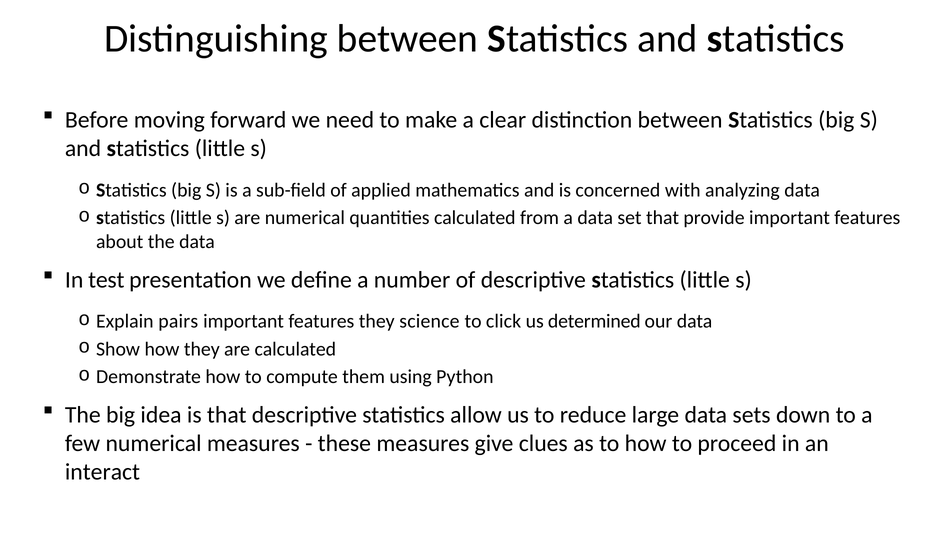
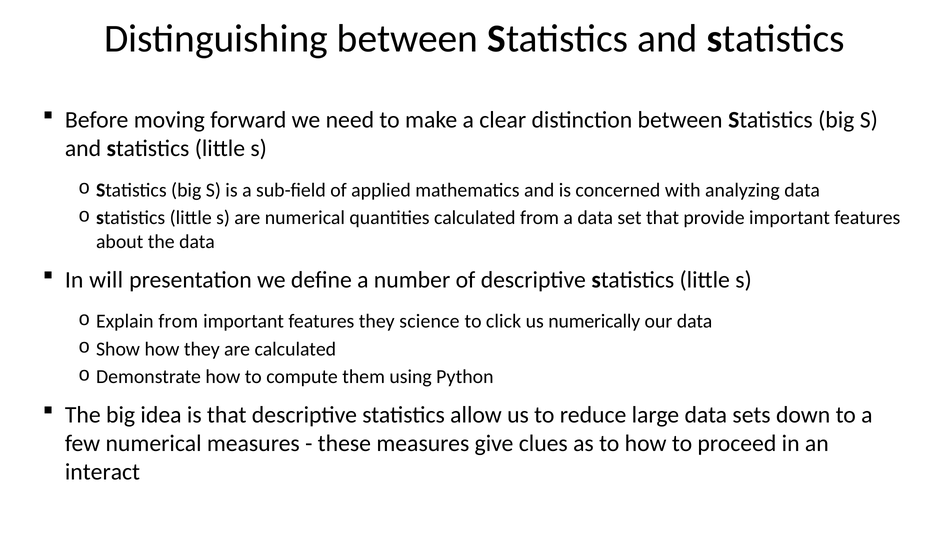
test: test -> will (106, 280)
Explain pairs: pairs -> from (178, 321)
determined: determined -> numerically (594, 321)
